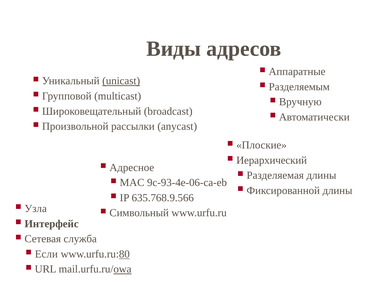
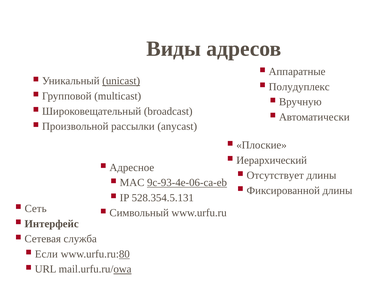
Разделяемым: Разделяемым -> Полудуплекс (299, 87)
Разделяемая: Разделяемая -> Отсутствует (275, 175)
9c-93-4e-06-ca-eb underline: none -> present (187, 182)
635.768.9.566: 635.768.9.566 -> 528.354.5.131 (163, 198)
Узла: Узла -> Сеть (36, 208)
